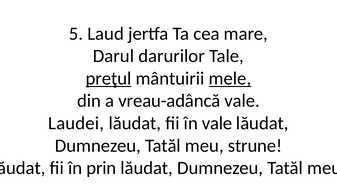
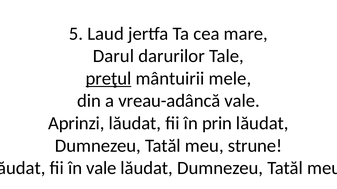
mele underline: present -> none (230, 79)
Laudei: Laudei -> Aprinzi (76, 124)
în vale: vale -> prin (217, 124)
în prin: prin -> vale (101, 169)
